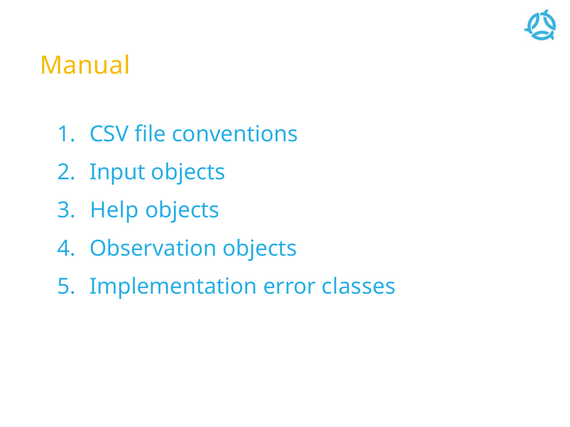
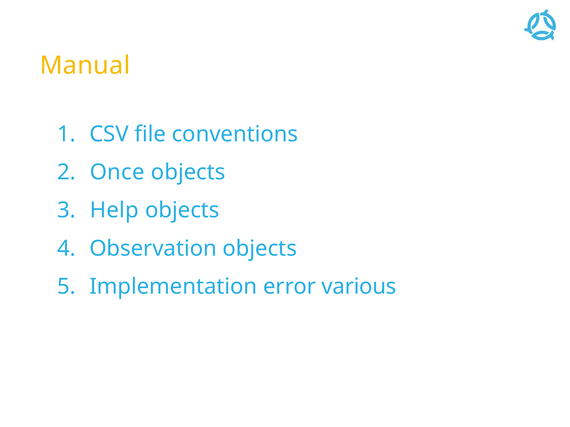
Input: Input -> Once (117, 172)
classes: classes -> various (359, 287)
